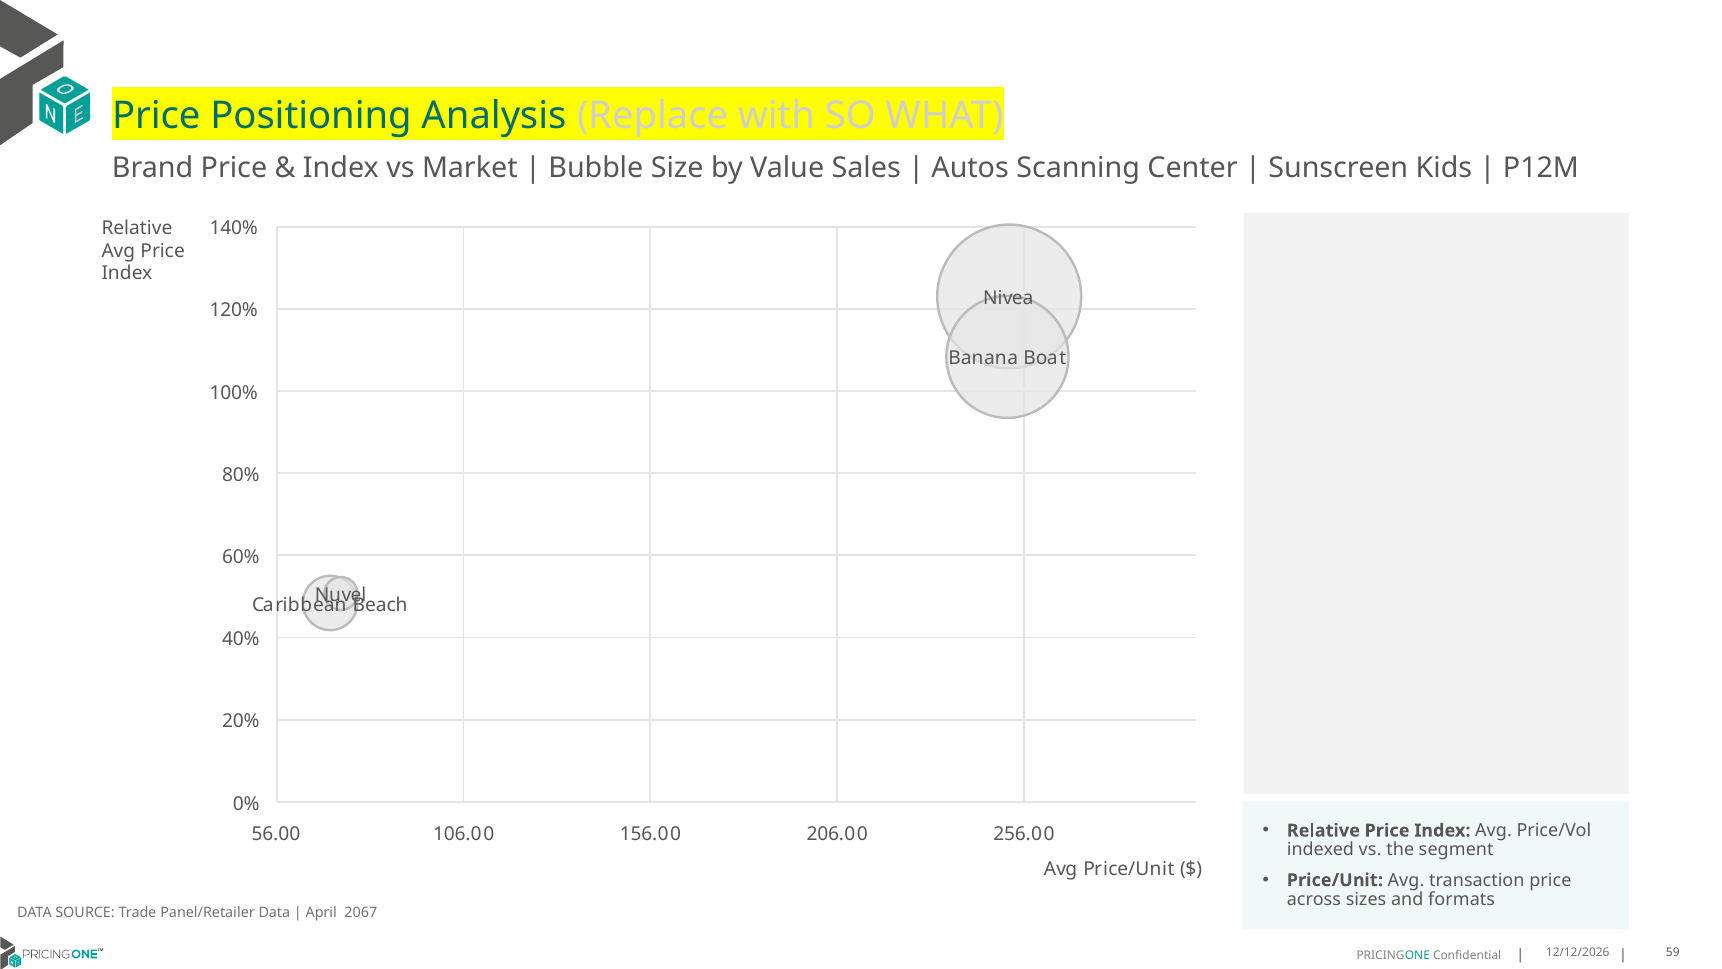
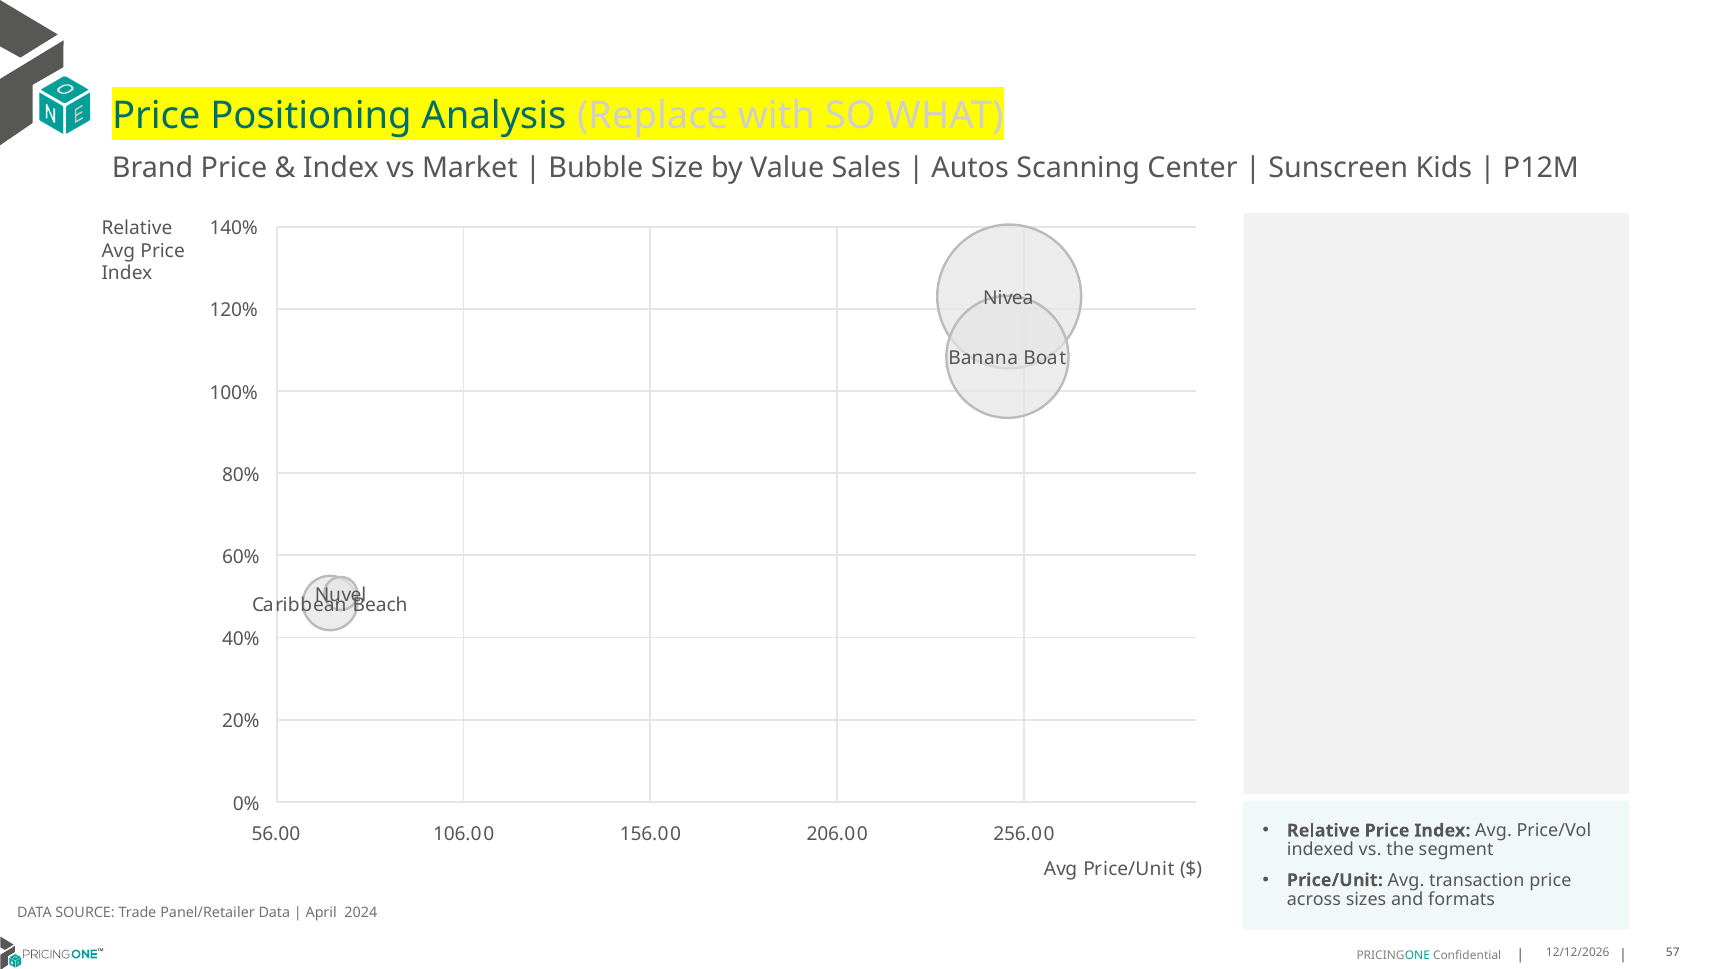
2067: 2067 -> 2024 (361, 912)
59: 59 -> 57 (1673, 952)
